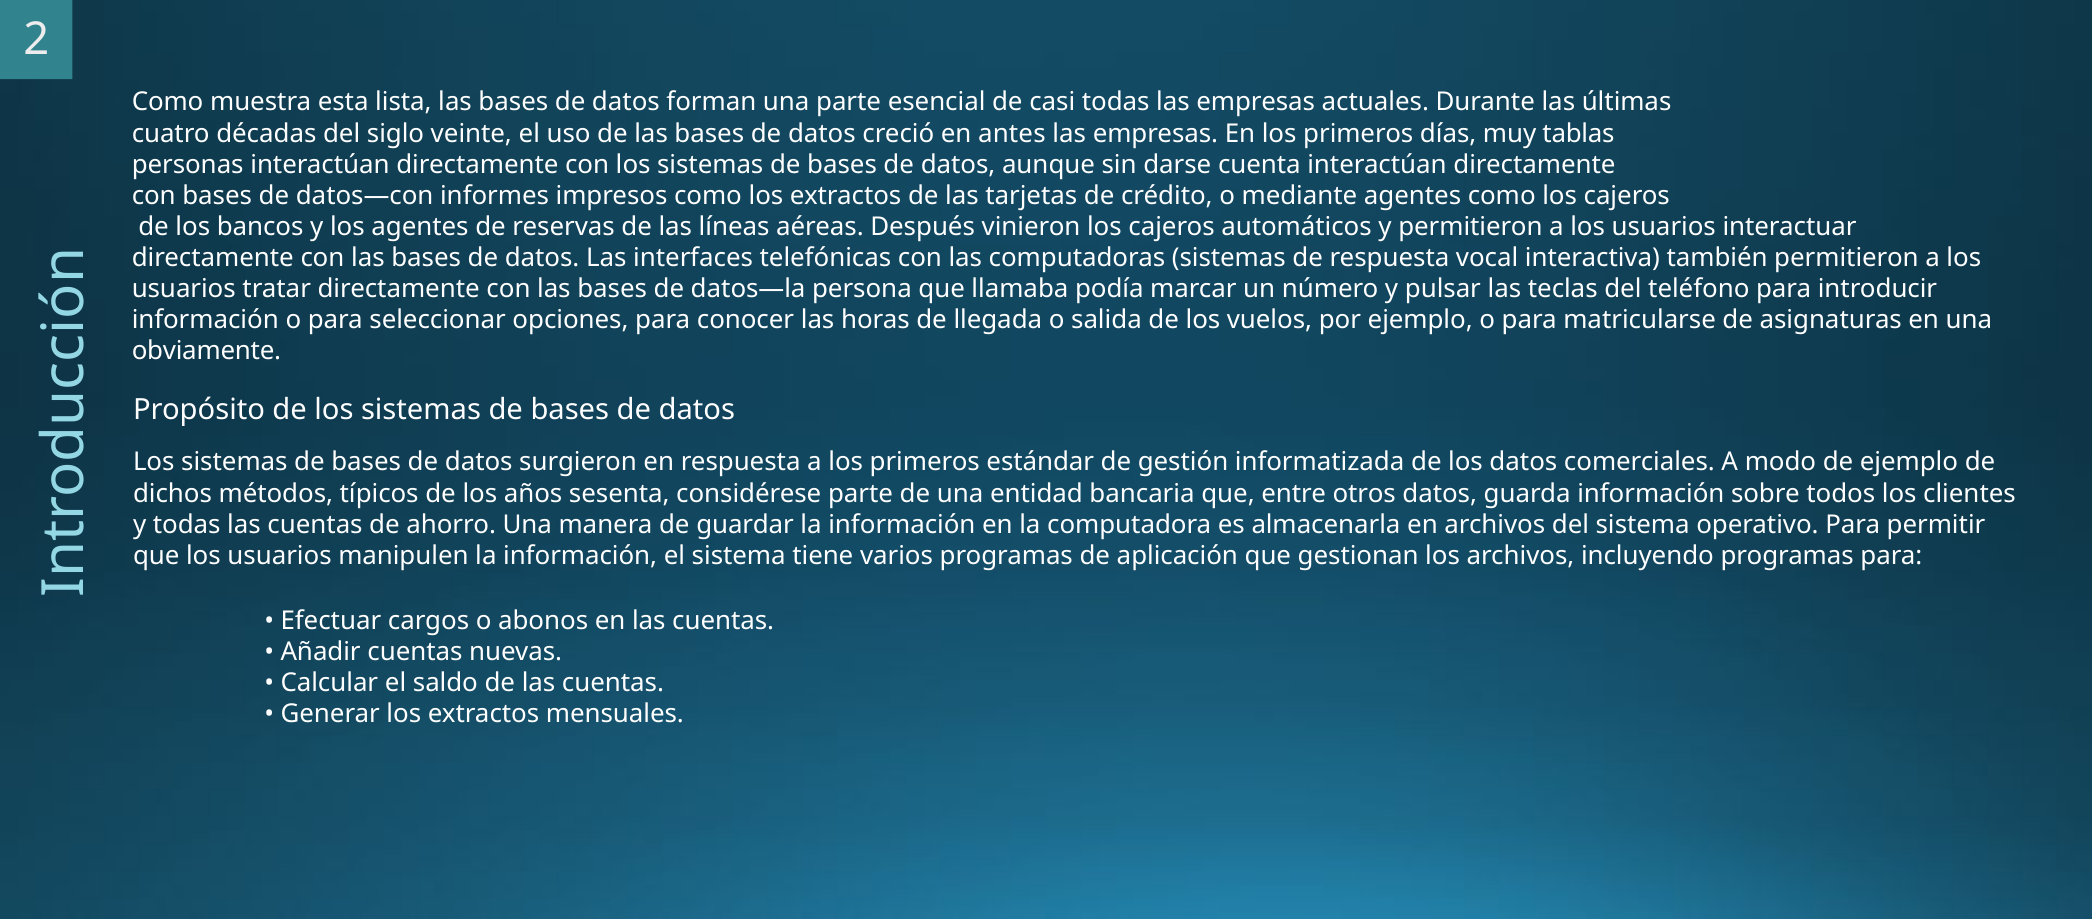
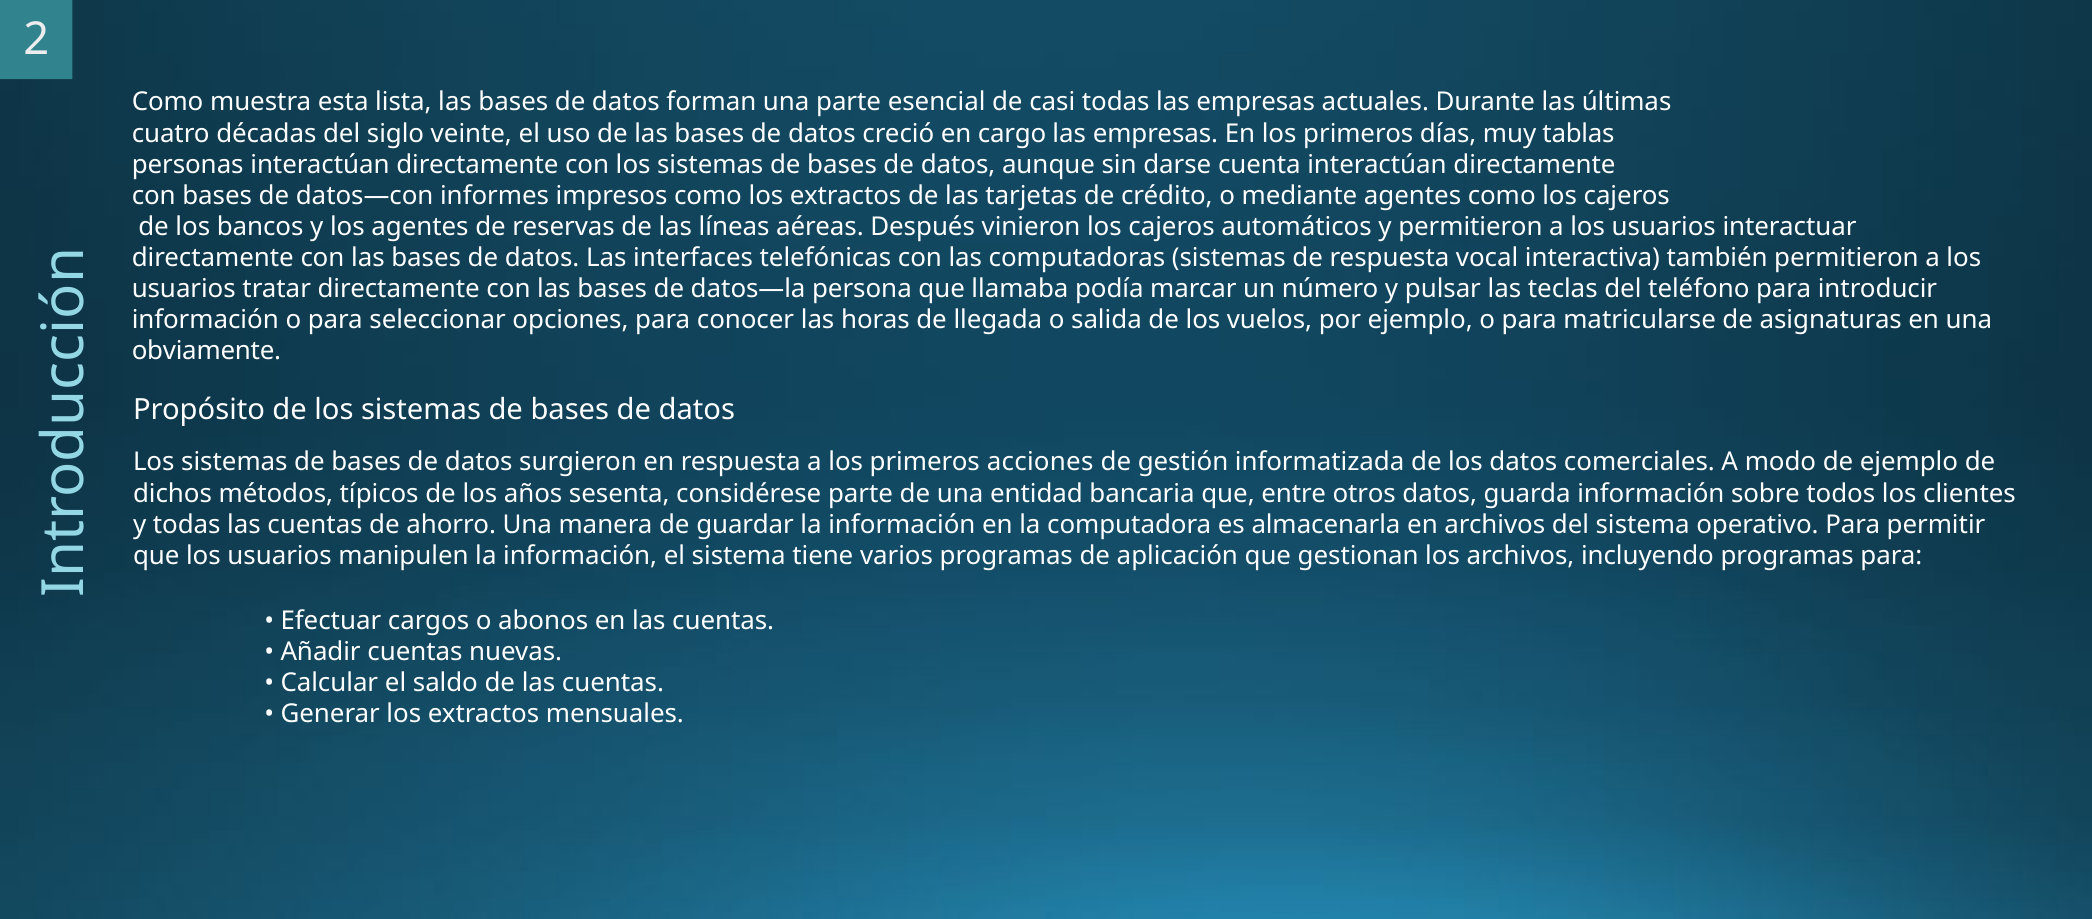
antes: antes -> cargo (1012, 133)
estándar: estándar -> acciones (1040, 462)
